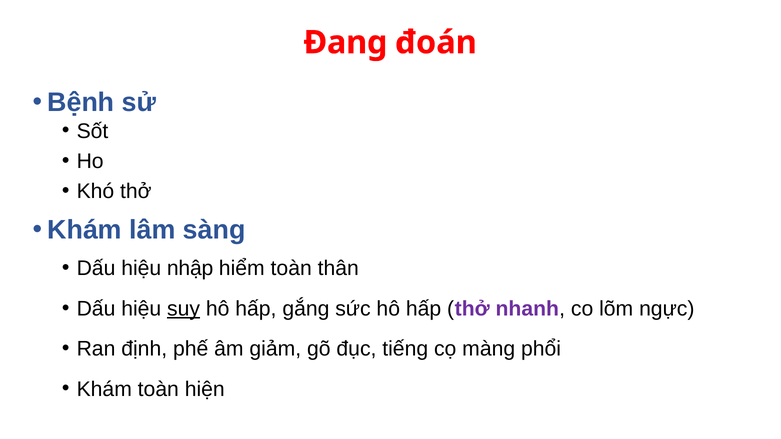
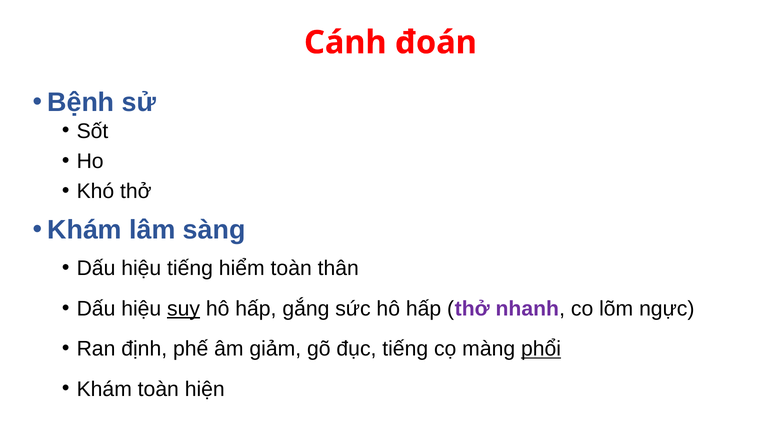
Đang: Đang -> Cánh (345, 43)
hiệu nhập: nhập -> tiếng (190, 269)
phổi underline: none -> present (541, 349)
